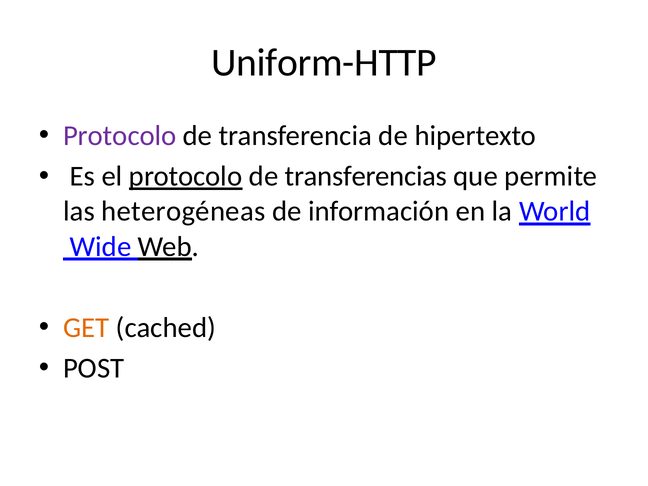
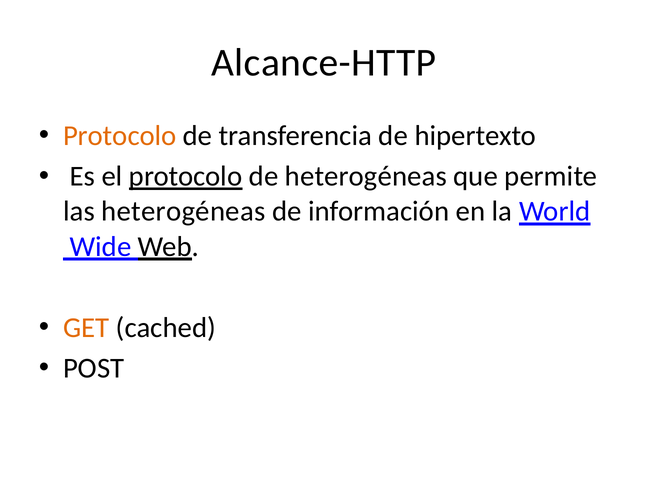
Uniform-HTTP: Uniform-HTTP -> Alcance-HTTP (324, 63)
Protocolo colour: purple -> orange (120, 136)
de transferencias: transferencias -> heterogéneas (366, 176)
